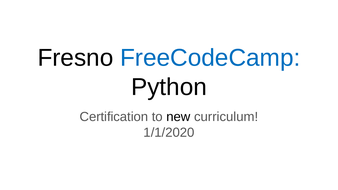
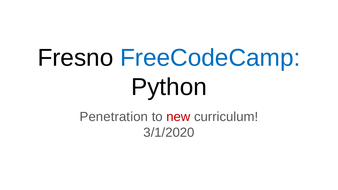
Certification: Certification -> Penetration (114, 117)
new colour: black -> red (178, 117)
1/1/2020: 1/1/2020 -> 3/1/2020 (169, 133)
